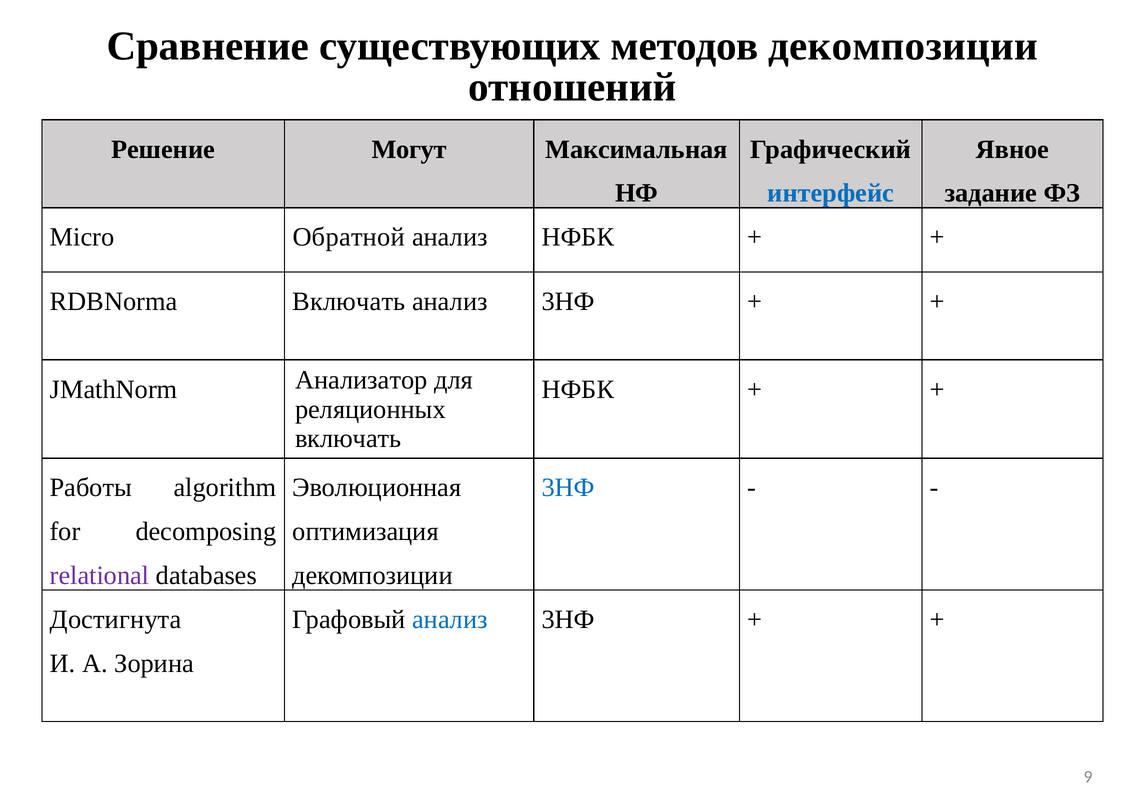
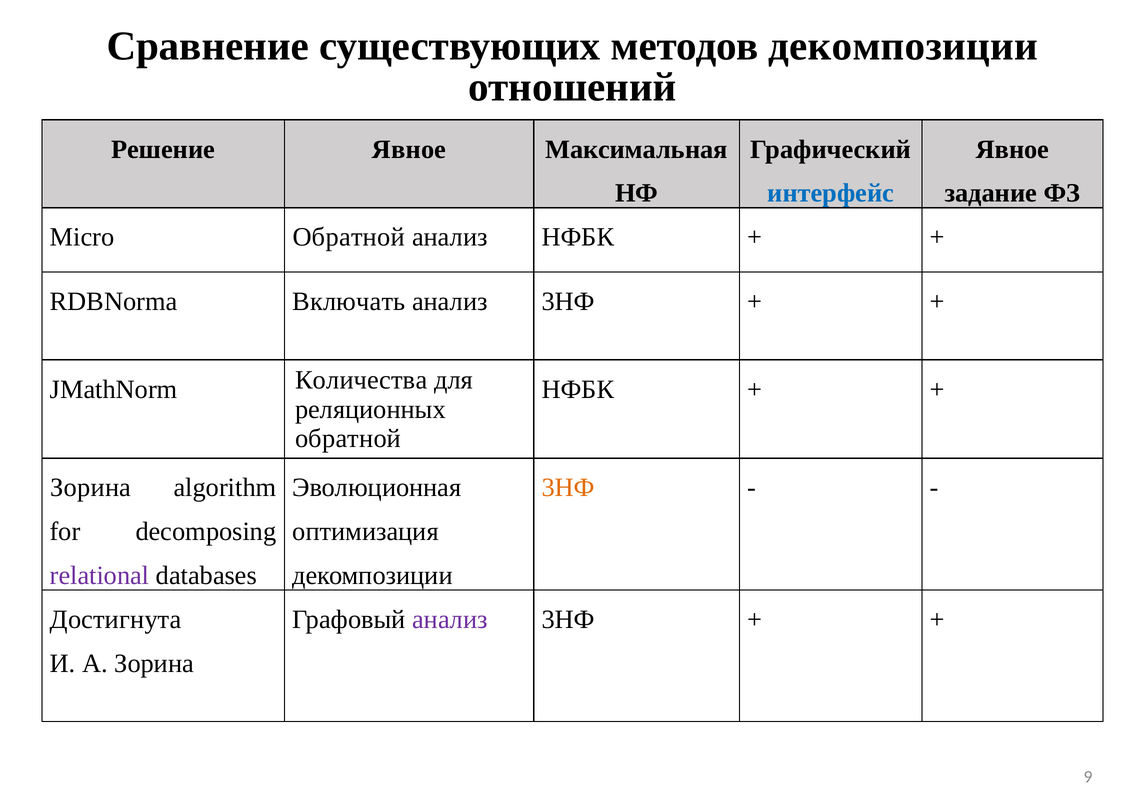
Решение Могут: Могут -> Явное (409, 149)
Анализатор: Анализатор -> Количества (361, 380)
включать: включать -> обратной (348, 438)
Работы: Работы -> Зорина (91, 488)
3НФ colour: blue -> orange (568, 488)
анализ colour: blue -> purple (450, 619)
